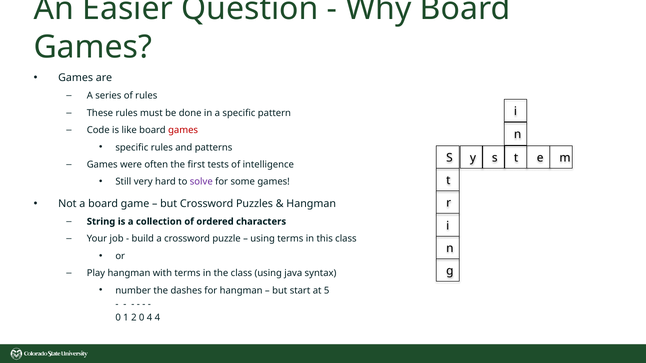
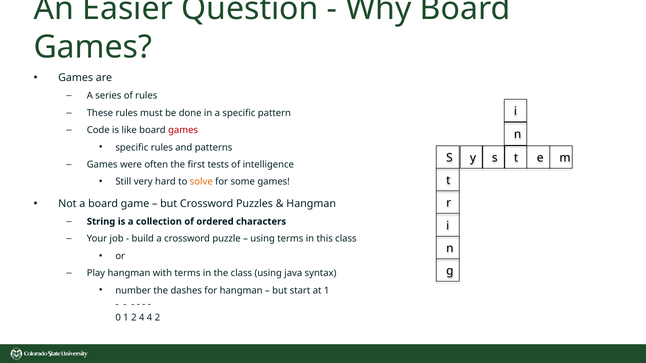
solve colour: purple -> orange (201, 182)
at 5: 5 -> 1 (327, 291)
2 0: 0 -> 4 (142, 318)
4 4: 4 -> 2 (157, 318)
